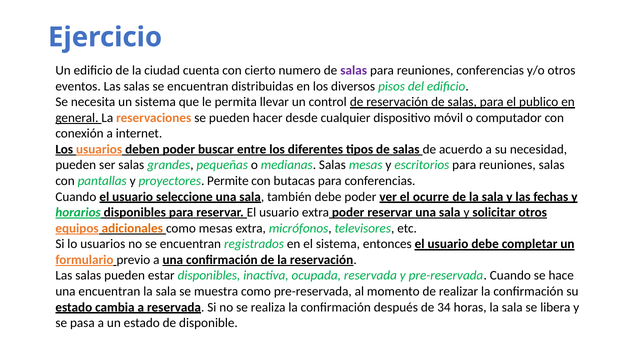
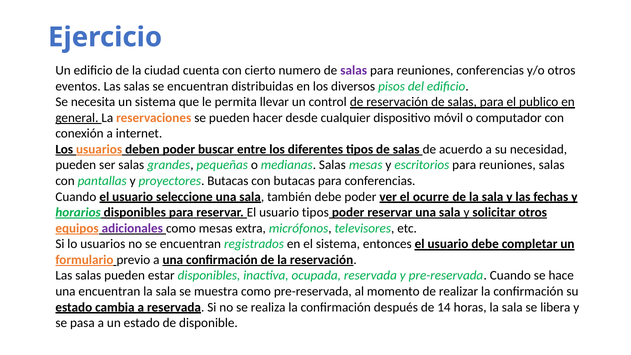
proyectores Permite: Permite -> Butacas (228, 181)
usuario extra: extra -> tipos (315, 212)
adicionales colour: orange -> purple (132, 228)
34: 34 -> 14 (444, 307)
